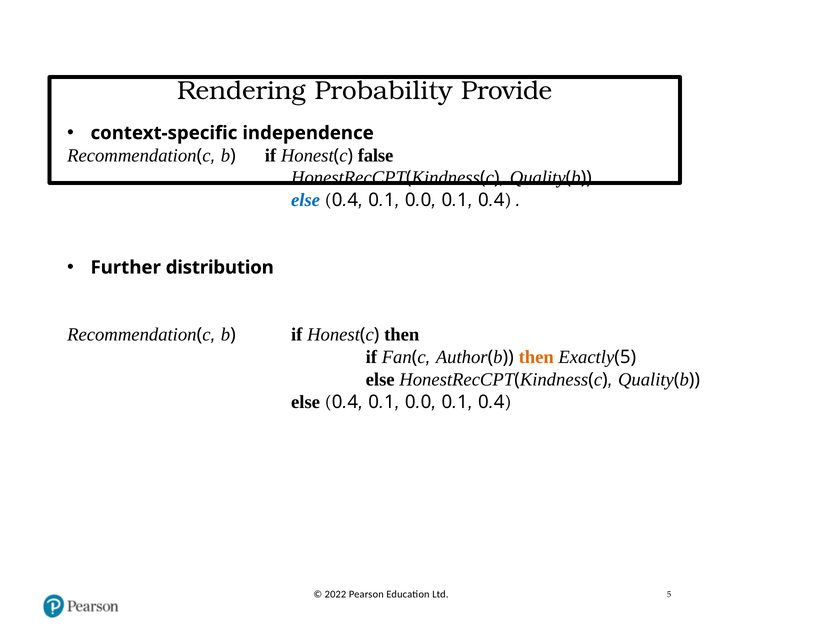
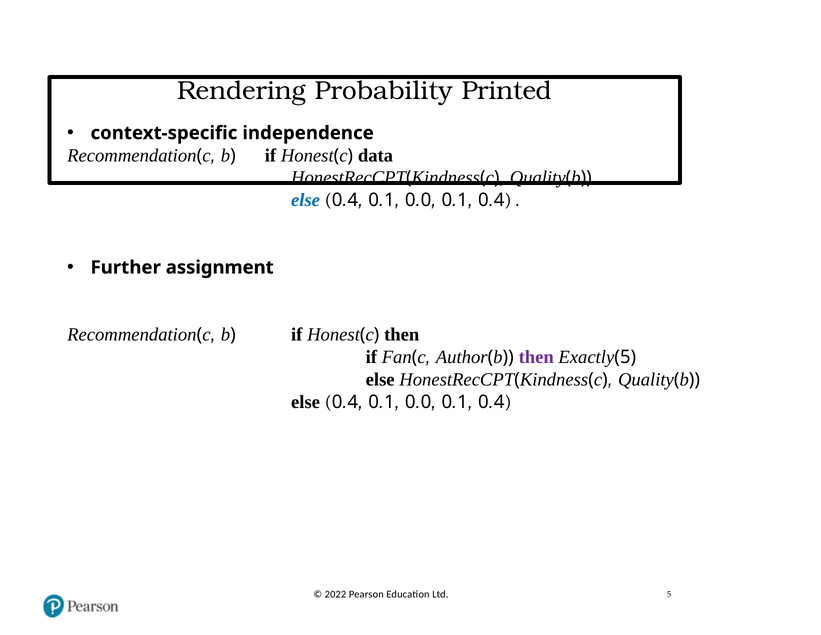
Provide: Provide -> Printed (507, 90)
false: false -> data (375, 155)
distribution: distribution -> assignment (220, 267)
then colour: orange -> purple (536, 357)
